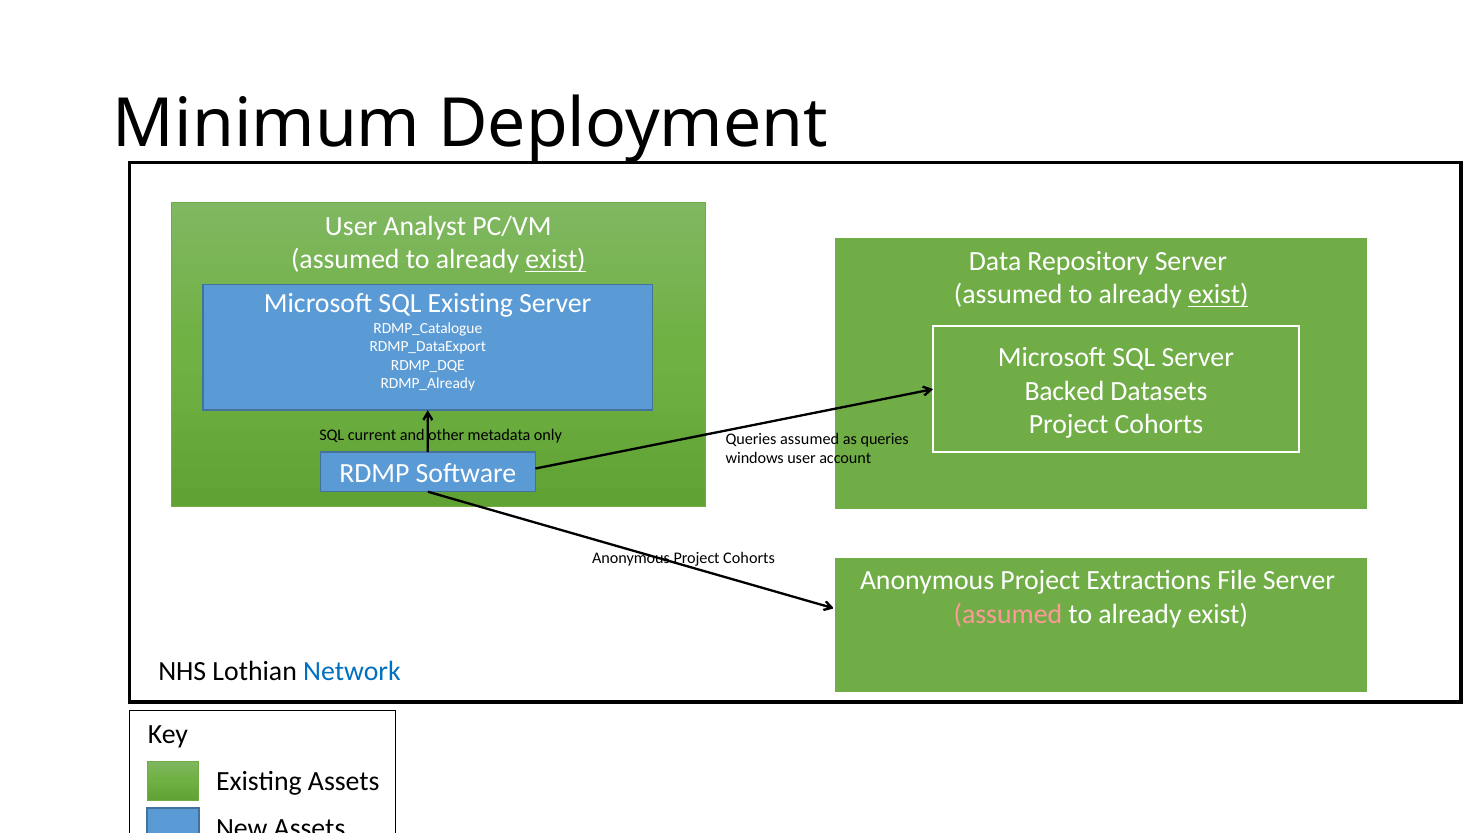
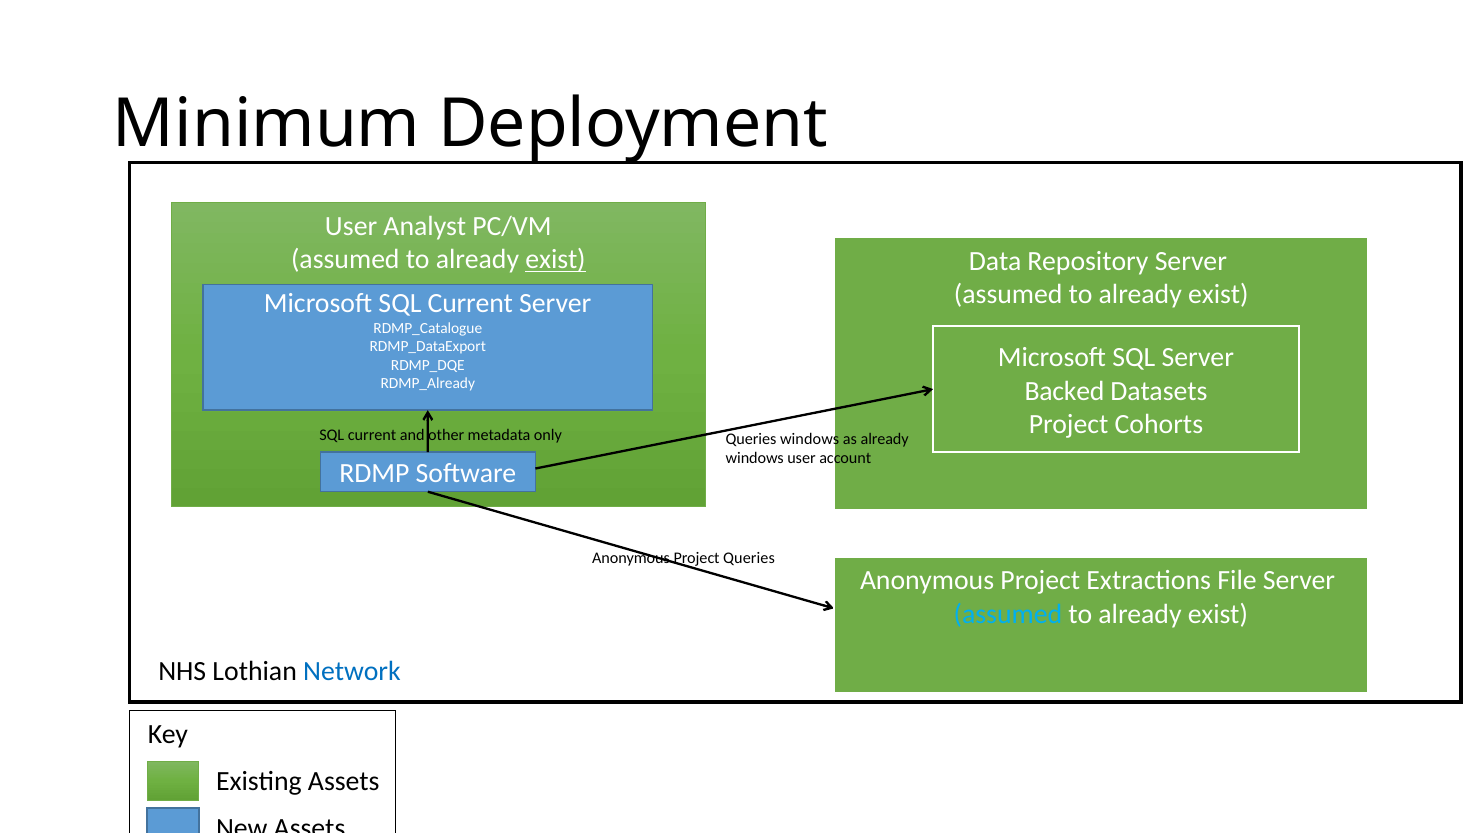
exist underline: present -> none (1218, 295)
Microsoft SQL Existing: Existing -> Current (470, 303)
Queries assumed: assumed -> windows (810, 439)
as queries: queries -> already (885, 439)
Anonymous Project Cohorts: Cohorts -> Queries (749, 559)
assumed colour: pink -> light blue (1008, 614)
